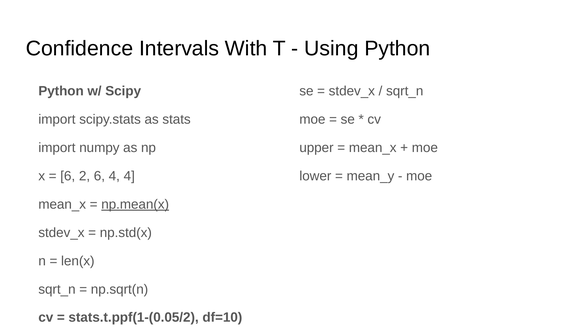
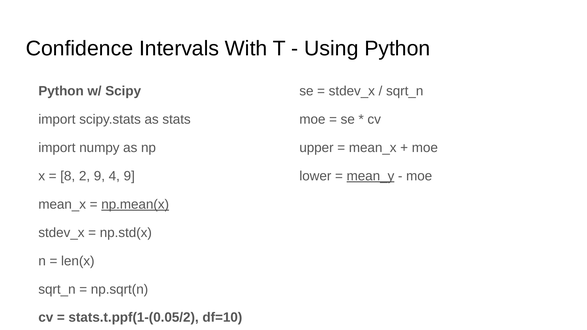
6: 6 -> 8 (68, 176)
2 6: 6 -> 9 (99, 176)
4 4: 4 -> 9 (129, 176)
mean_y underline: none -> present (370, 176)
